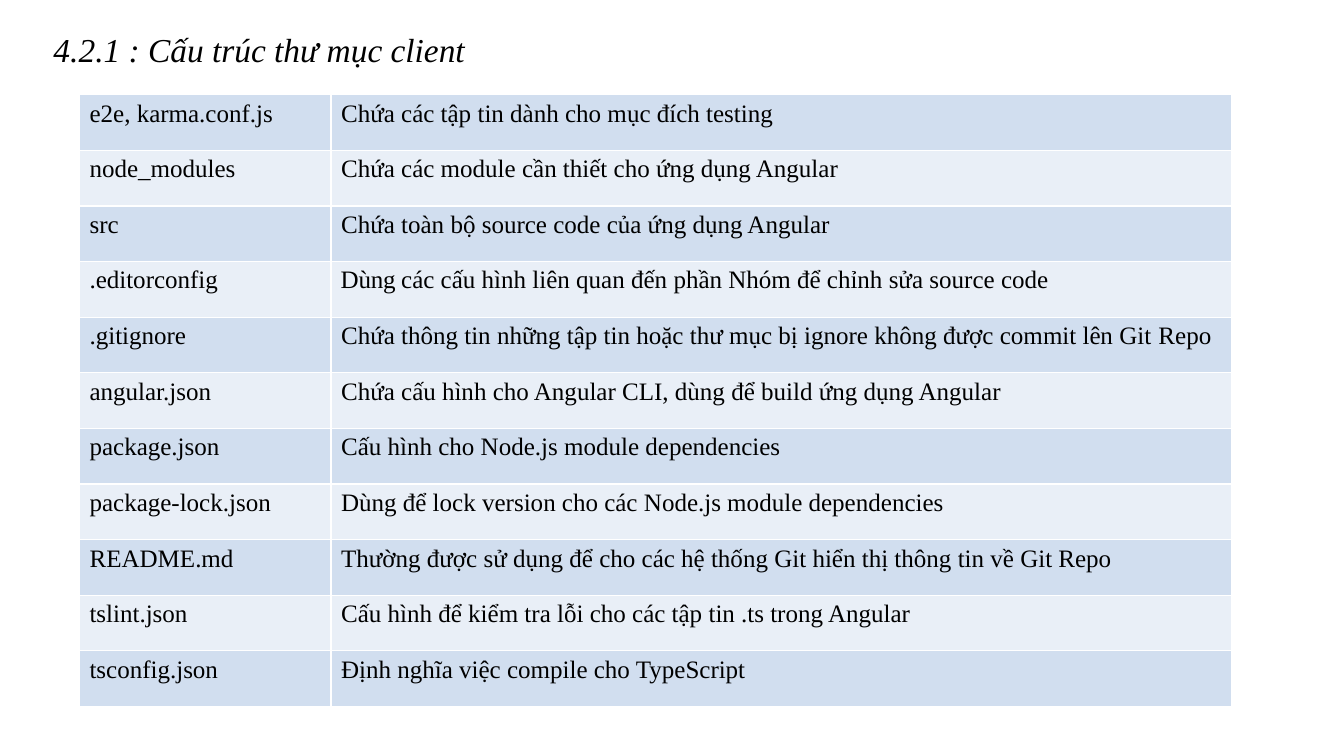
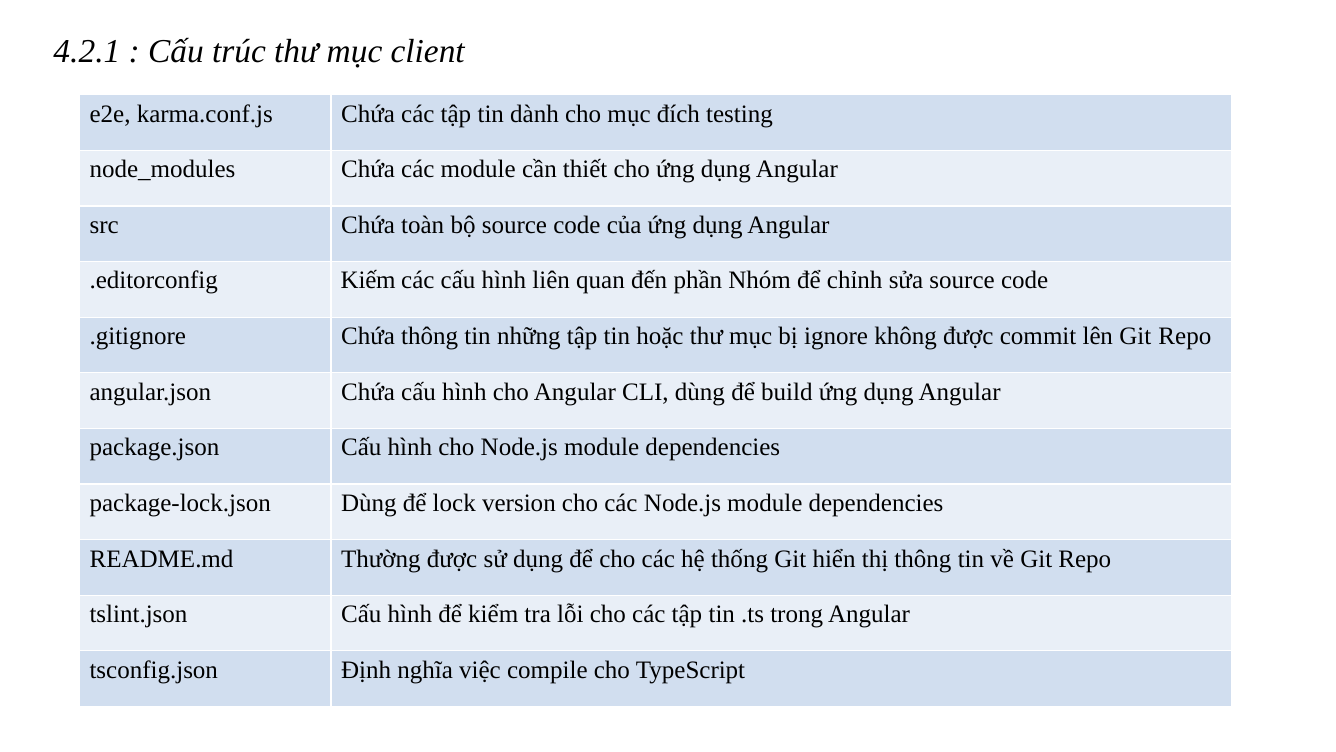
.editorconfig Dùng: Dùng -> Kiếm (368, 280)
